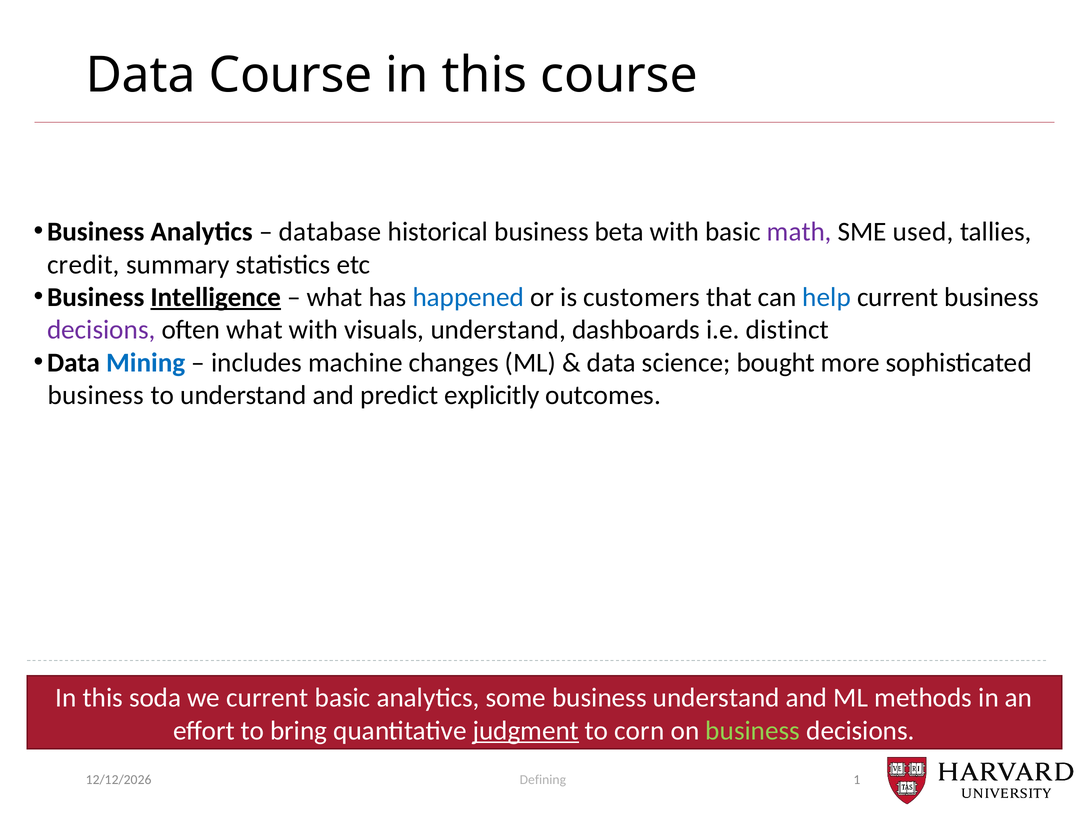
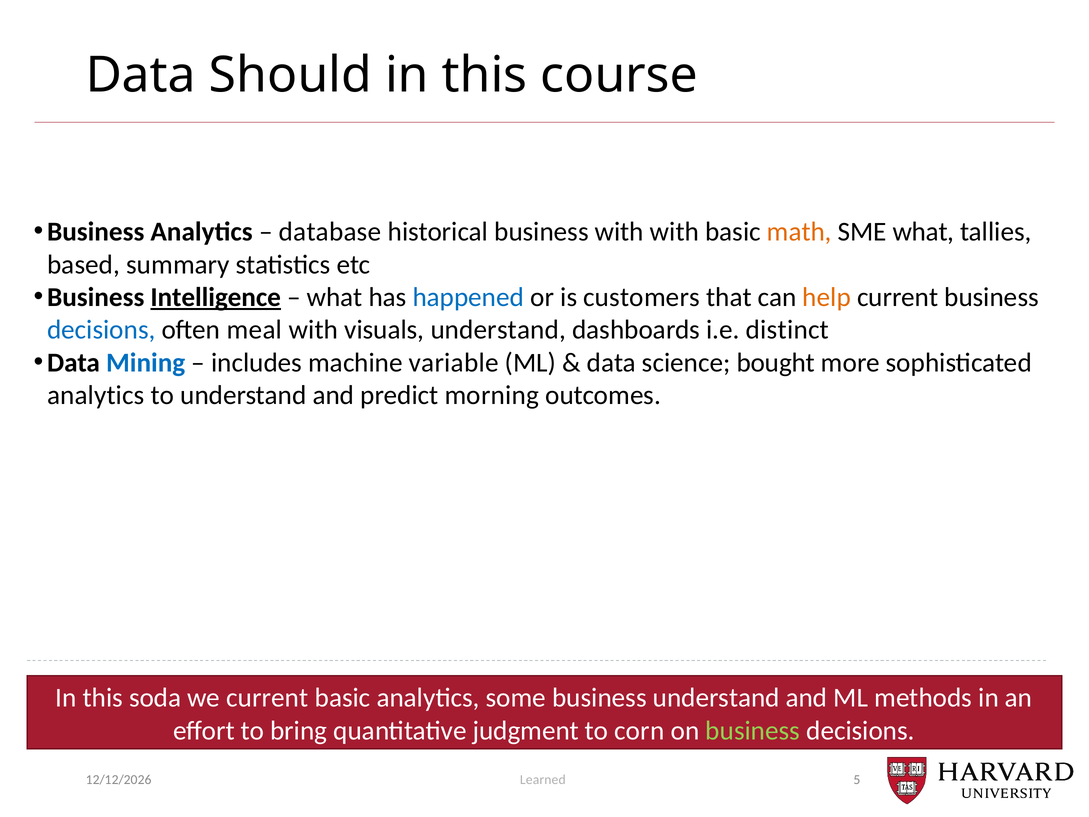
Data Course: Course -> Should (290, 75)
business beta: beta -> with (619, 232)
math colour: purple -> orange (799, 232)
SME used: used -> what (923, 232)
credit: credit -> based (84, 264)
help colour: blue -> orange (827, 297)
decisions colour: purple -> blue (101, 330)
often what: what -> meal (255, 330)
changes: changes -> variable (454, 362)
business: business -> analytics (96, 395)
explicitly: explicitly -> morning (492, 395)
judgment underline: present -> none (526, 730)
1: 1 -> 5 (857, 780)
Defining: Defining -> Learned (543, 780)
